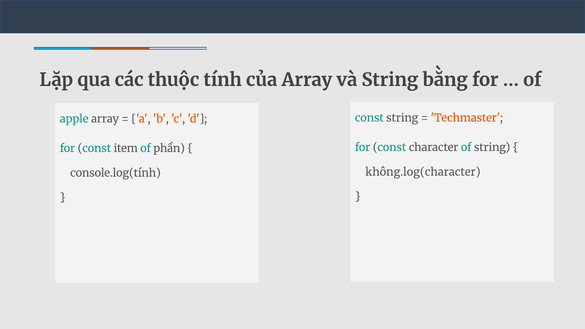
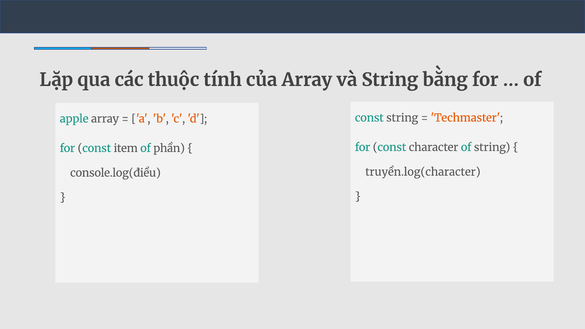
không.log(character: không.log(character -> truyền.log(character (423, 172)
console.log(tính: console.log(tính -> console.log(điều (115, 173)
